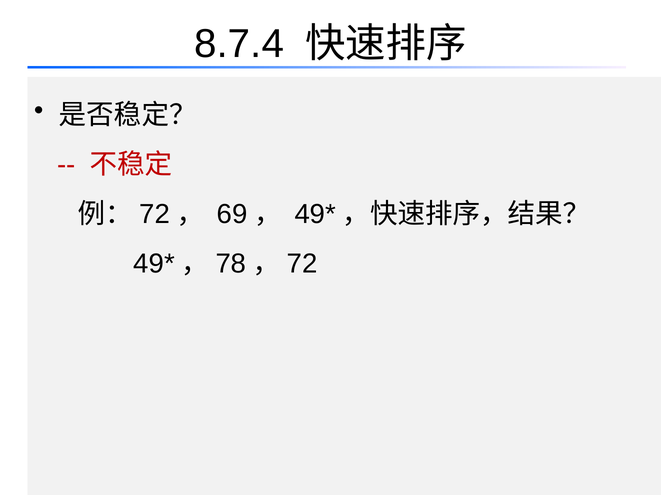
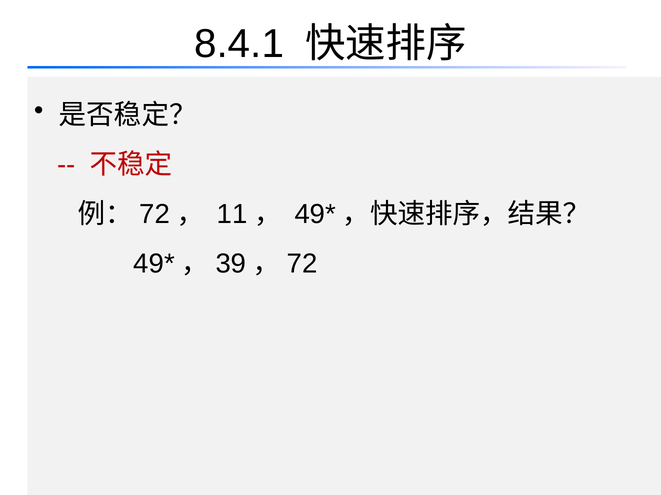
8.7.4: 8.7.4 -> 8.4.1 (239, 44)
69: 69 -> 11 (232, 215)
78: 78 -> 39 (231, 264)
